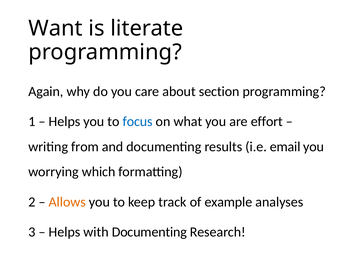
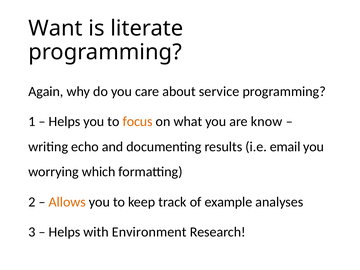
section: section -> service (219, 91)
focus colour: blue -> orange (138, 122)
effort: effort -> know (267, 122)
from: from -> echo (85, 147)
with Documenting: Documenting -> Environment (149, 232)
